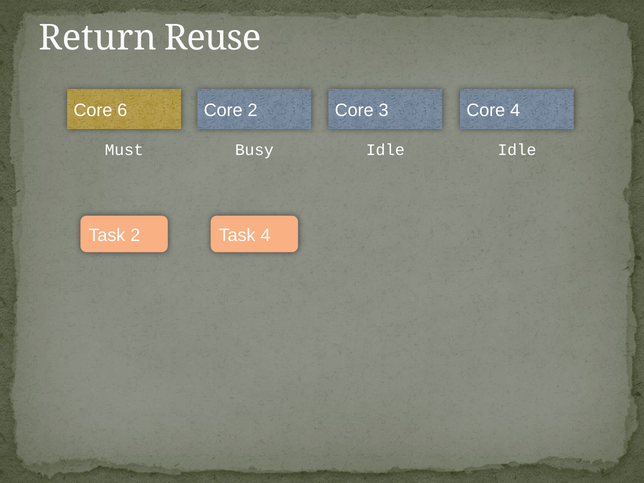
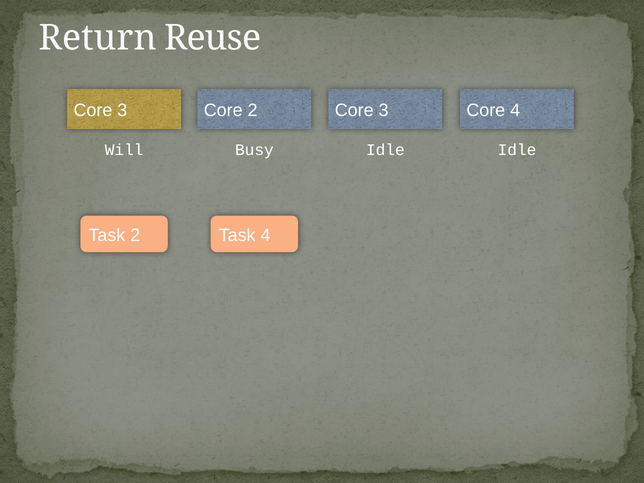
6: 6 -> 3 (122, 110)
Must: Must -> Will (124, 150)
